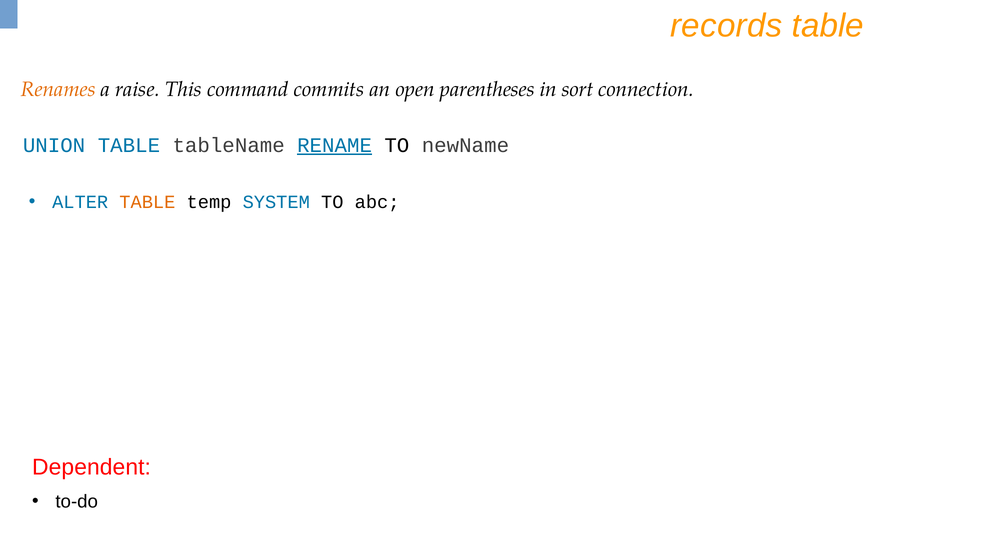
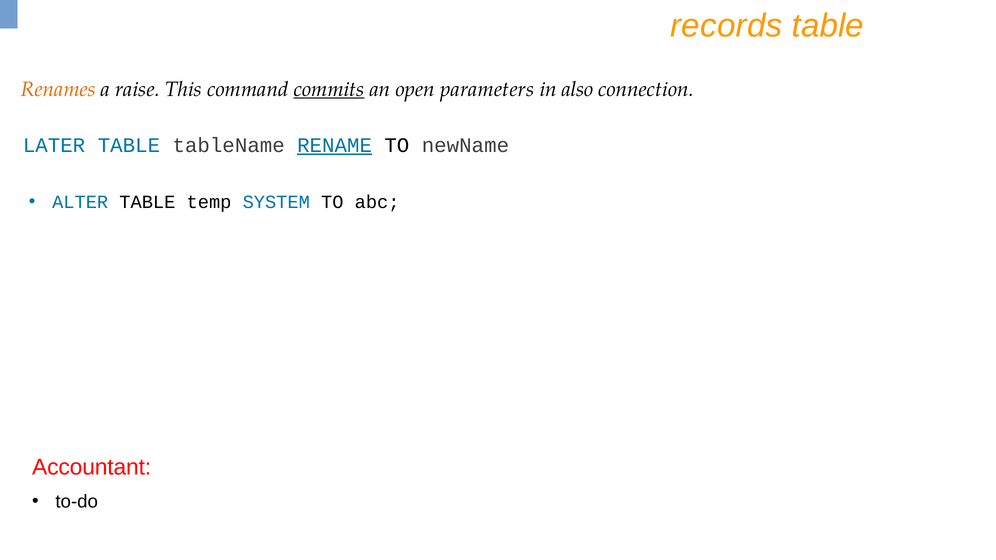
commits underline: none -> present (329, 89)
parentheses: parentheses -> parameters (487, 89)
sort: sort -> also (578, 89)
UNION: UNION -> LATER (54, 145)
TABLE colour: orange -> black (147, 202)
Dependent: Dependent -> Accountant (92, 467)
